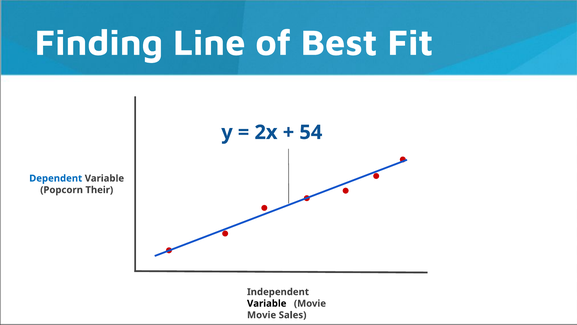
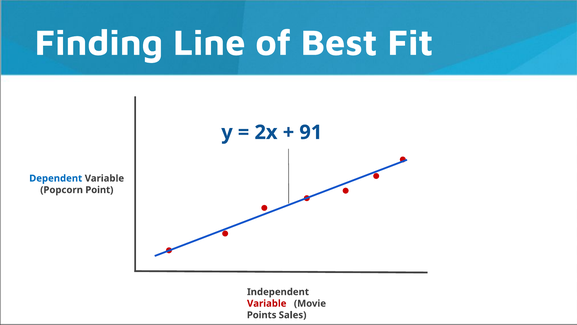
54: 54 -> 91 (311, 132)
Their: Their -> Point (99, 190)
Variable colour: black -> red (267, 303)
Movie: Movie -> Points (262, 315)
